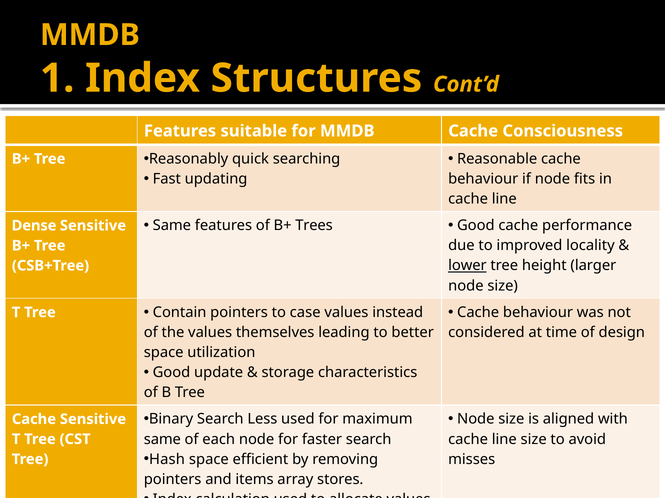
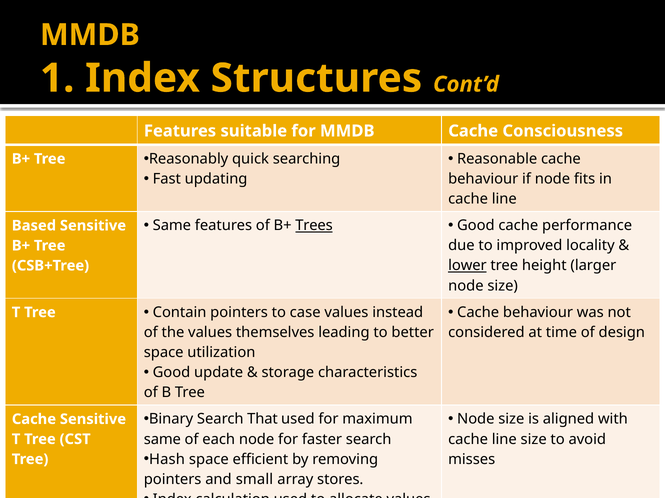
Trees underline: none -> present (314, 226)
Dense: Dense -> Based (34, 226)
Less: Less -> That (262, 420)
items: items -> small (254, 480)
